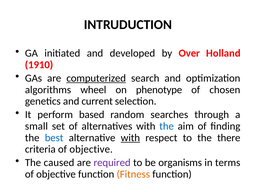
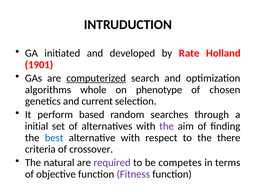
Over: Over -> Rate (189, 53)
1910: 1910 -> 1901 (39, 65)
wheel: wheel -> whole (93, 90)
small: small -> initial (37, 126)
the colour: blue -> purple (167, 126)
with underline: present -> none (130, 138)
criteria of objective: objective -> crossover (91, 149)
caused: caused -> natural (59, 163)
organisms: organisms -> competes (180, 163)
Fitness colour: orange -> purple (133, 174)
